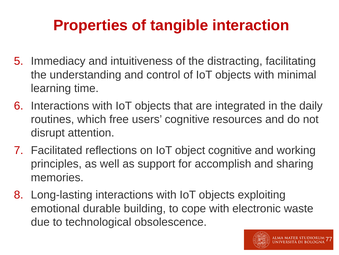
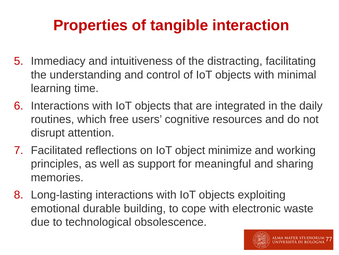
object cognitive: cognitive -> minimize (230, 150)
accomplish: accomplish -> meaningful (223, 163)
